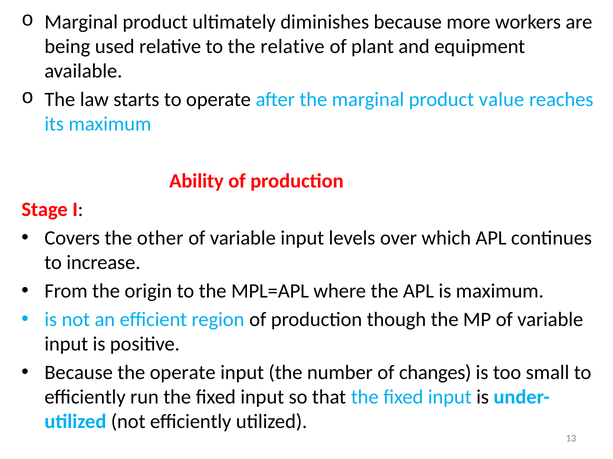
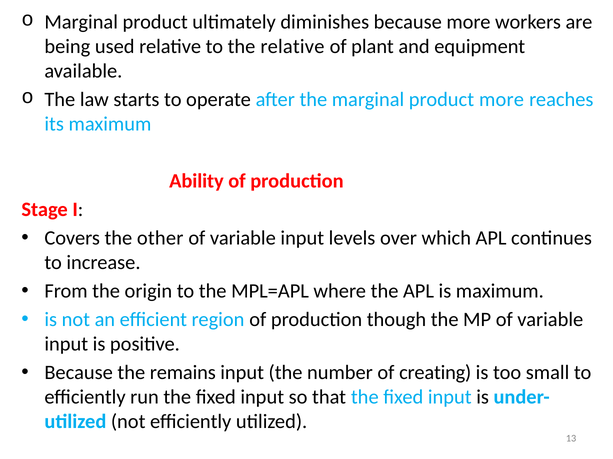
product value: value -> more (502, 100)
the operate: operate -> remains (183, 373)
changes: changes -> creating (435, 373)
